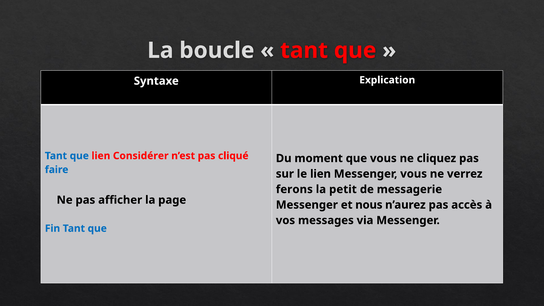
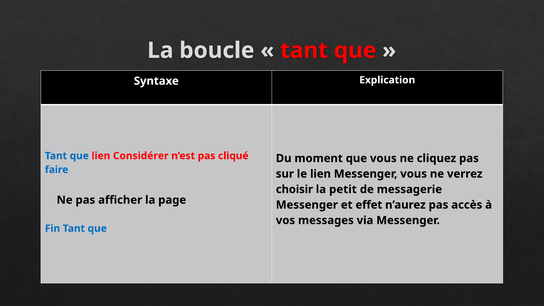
ferons: ferons -> choisir (294, 189)
nous: nous -> effet (369, 205)
